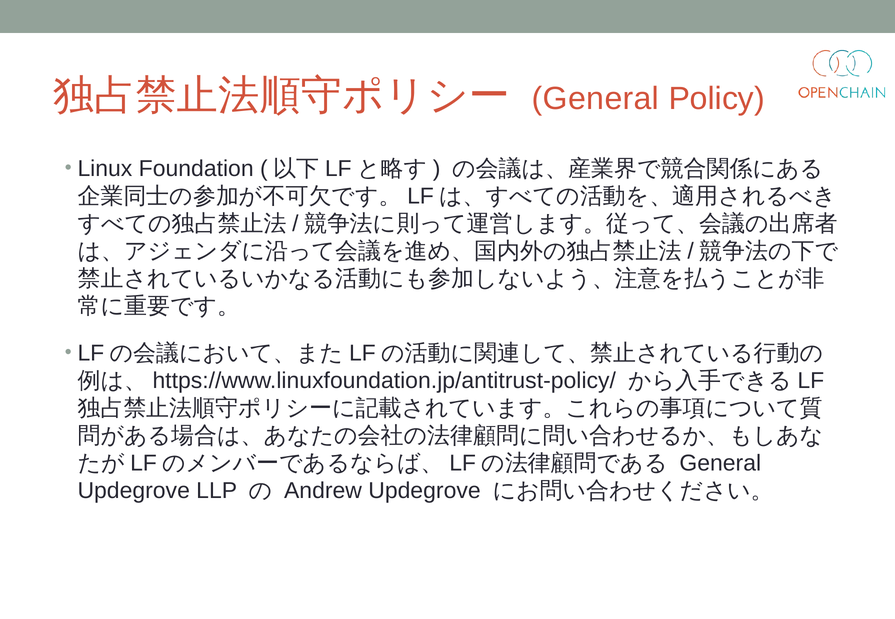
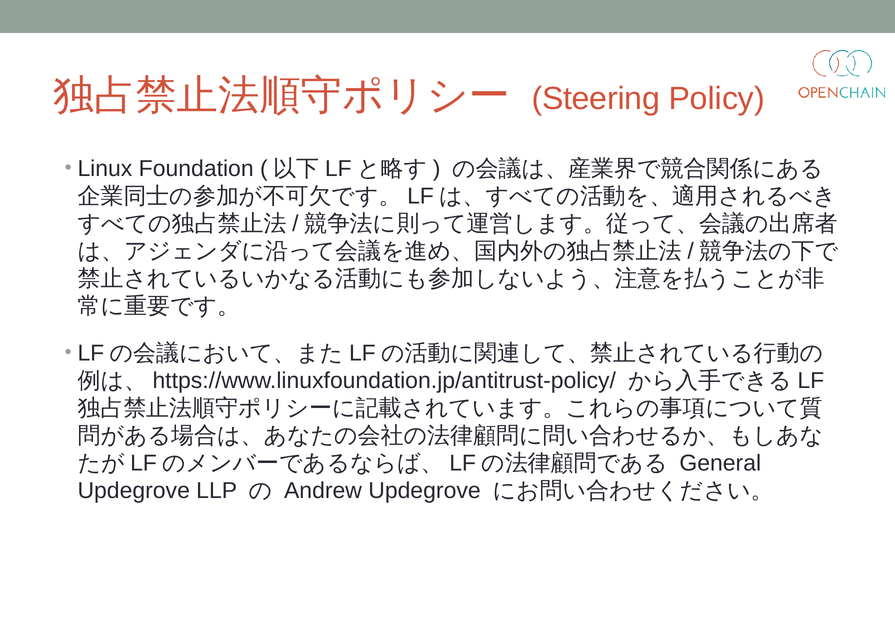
General: General -> Steering (596, 99)
